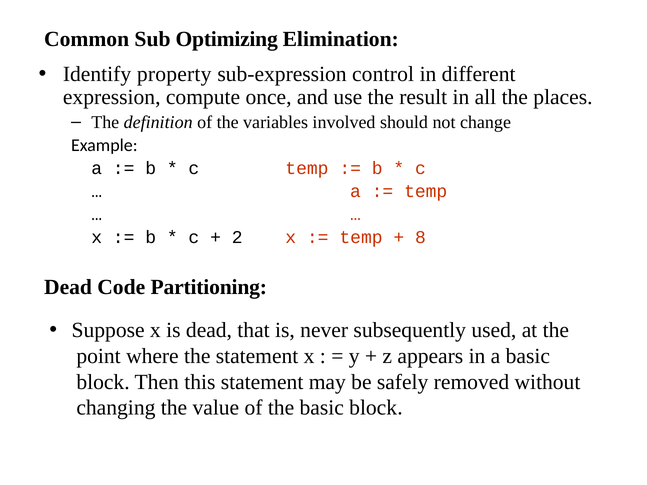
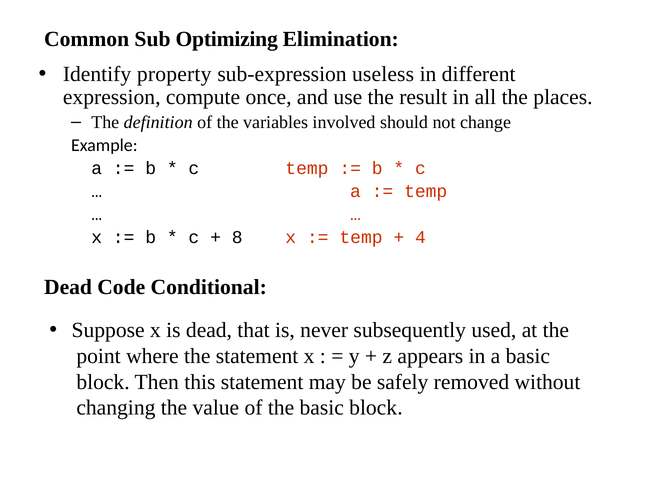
control: control -> useless (383, 74)
2: 2 -> 8 (237, 237)
8: 8 -> 4 (420, 237)
Partitioning: Partitioning -> Conditional (209, 287)
